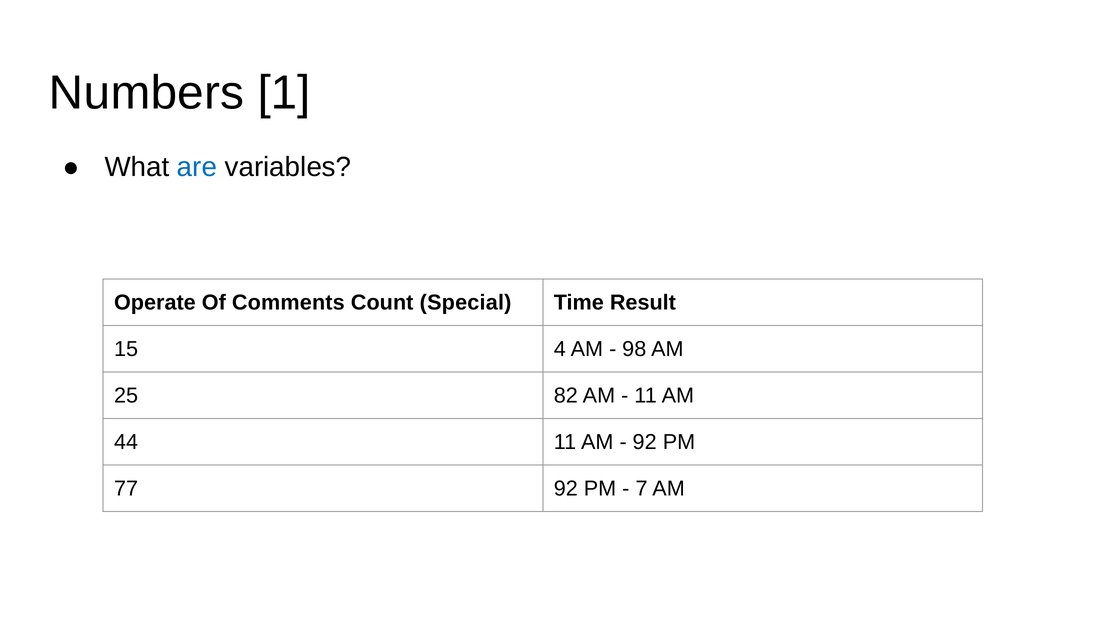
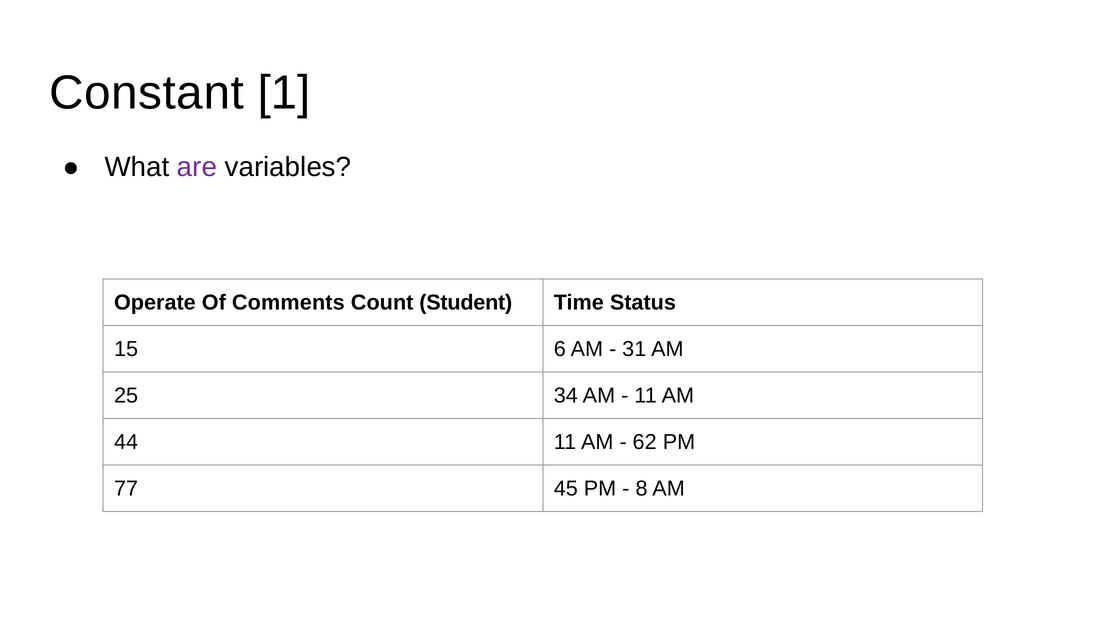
Numbers: Numbers -> Constant (146, 93)
are colour: blue -> purple (197, 167)
Special: Special -> Student (466, 303)
Result: Result -> Status (643, 303)
4: 4 -> 6 (560, 349)
98: 98 -> 31 (634, 349)
82: 82 -> 34 (566, 395)
92: 92 -> 62 (645, 442)
77 92: 92 -> 45 (566, 488)
7: 7 -> 8 (642, 488)
